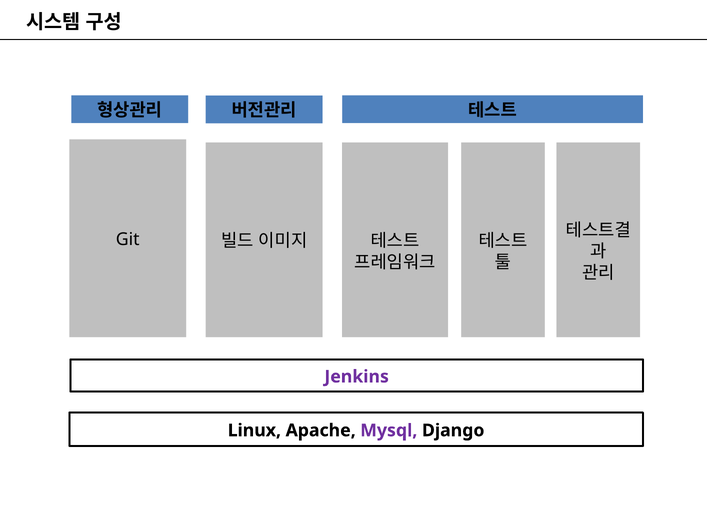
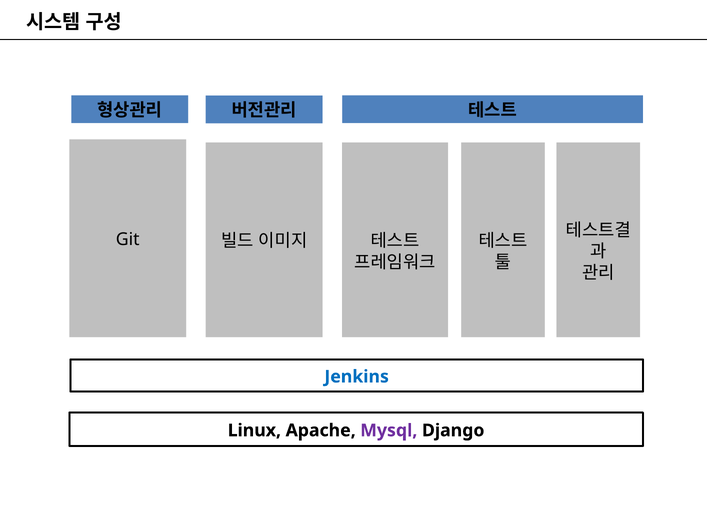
Jenkins colour: purple -> blue (357, 377)
